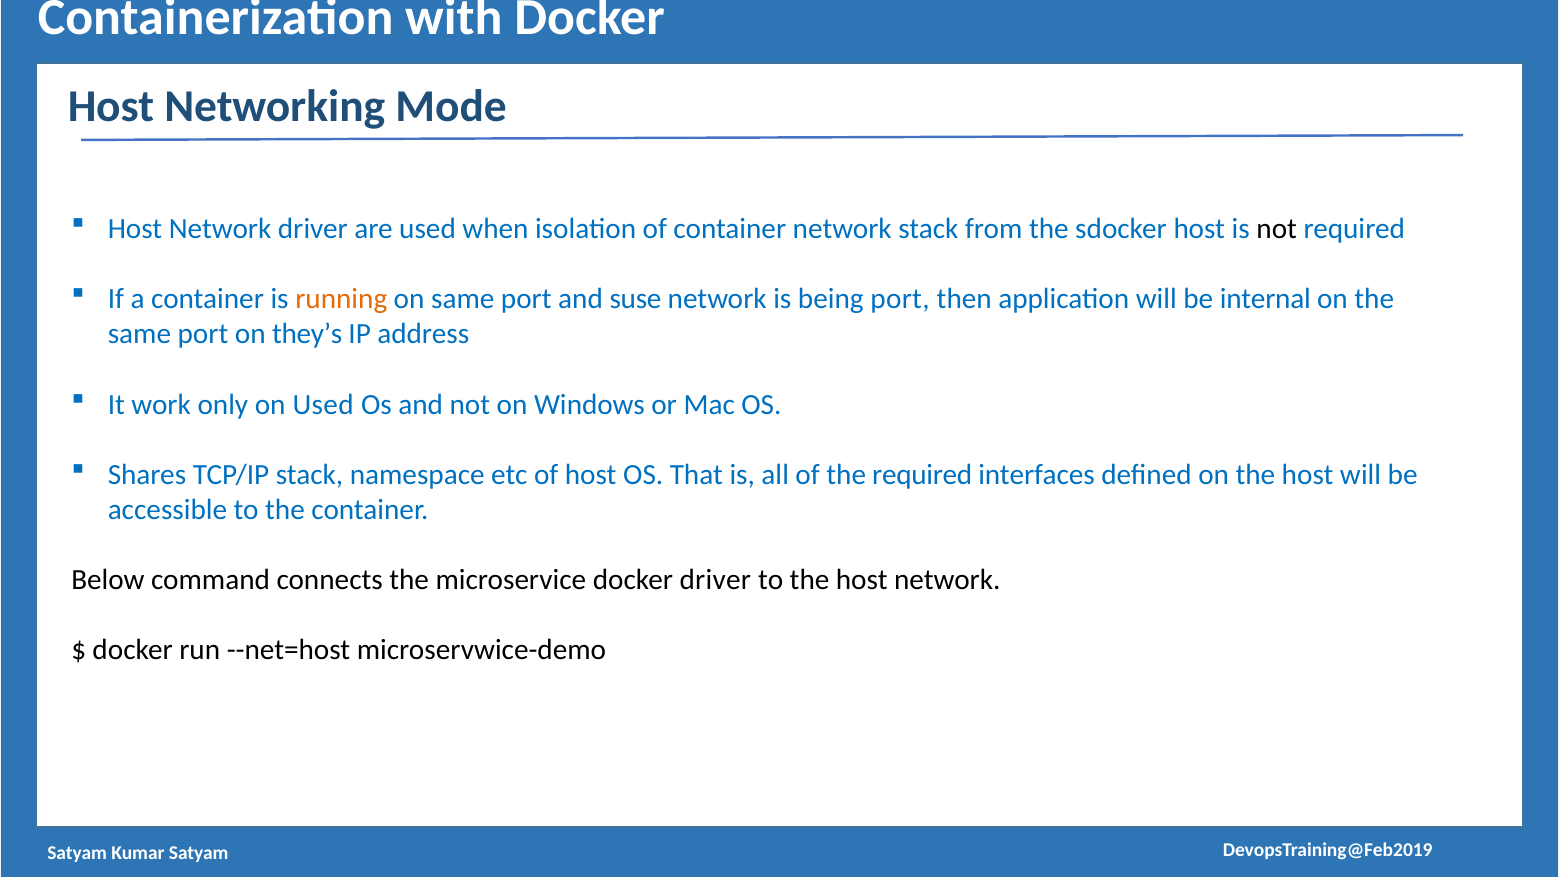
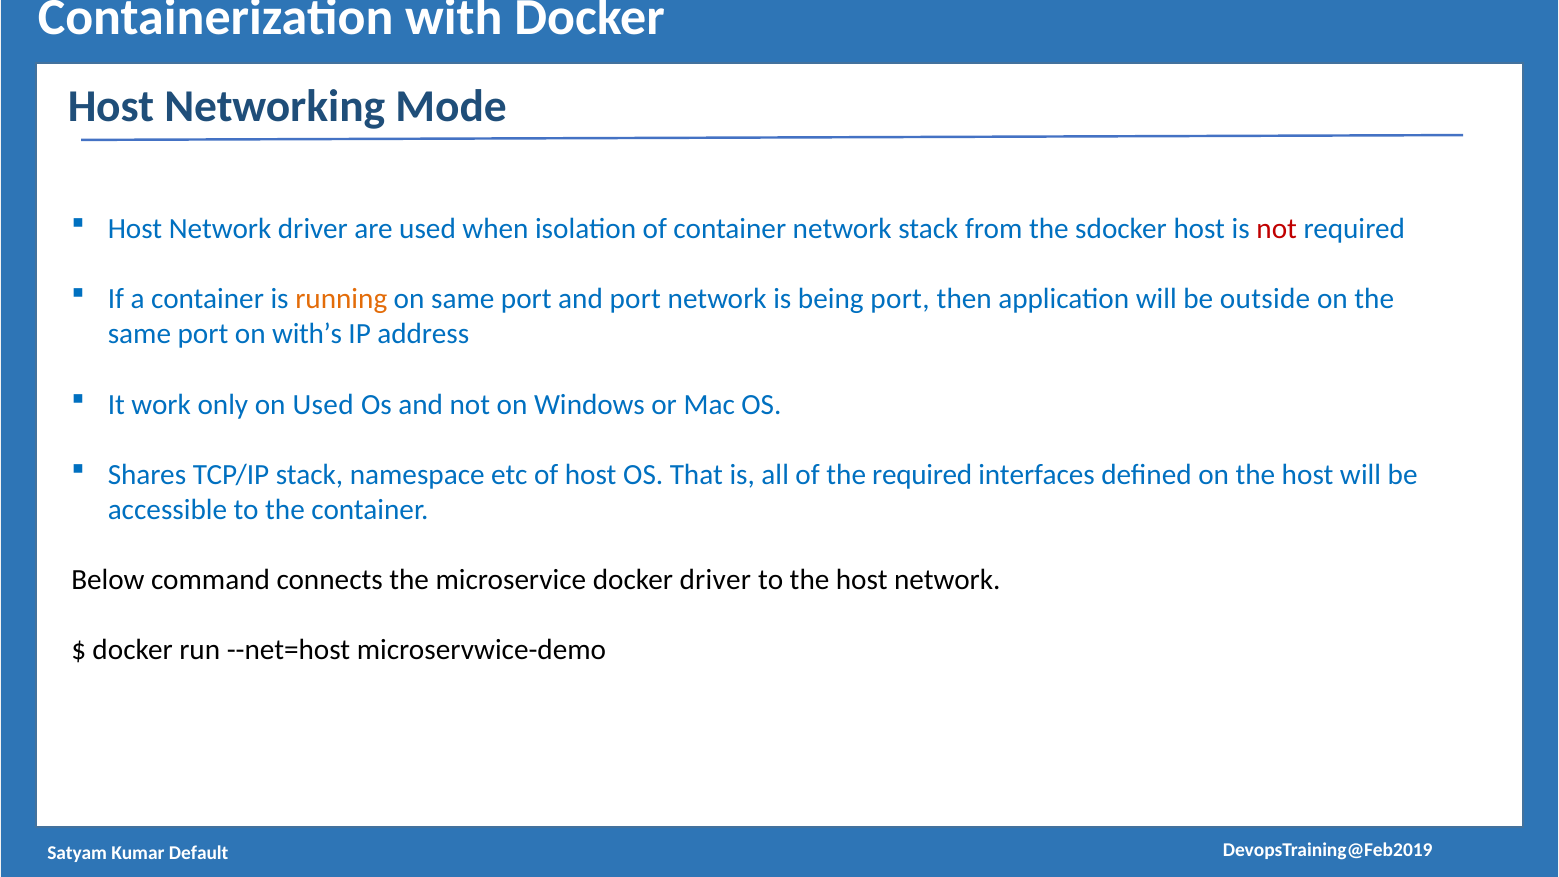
not colour: black -> red (1277, 229)
and suse: suse -> port (635, 299)
internal: internal -> outside (1265, 299)
they’s: they’s -> with’s (307, 334)
Kumar Satyam: Satyam -> Default (199, 853)
